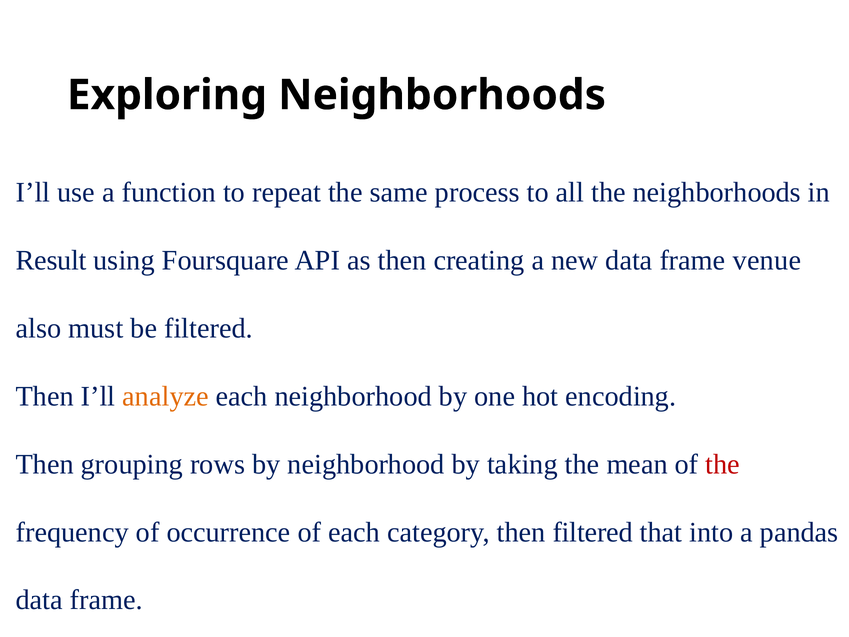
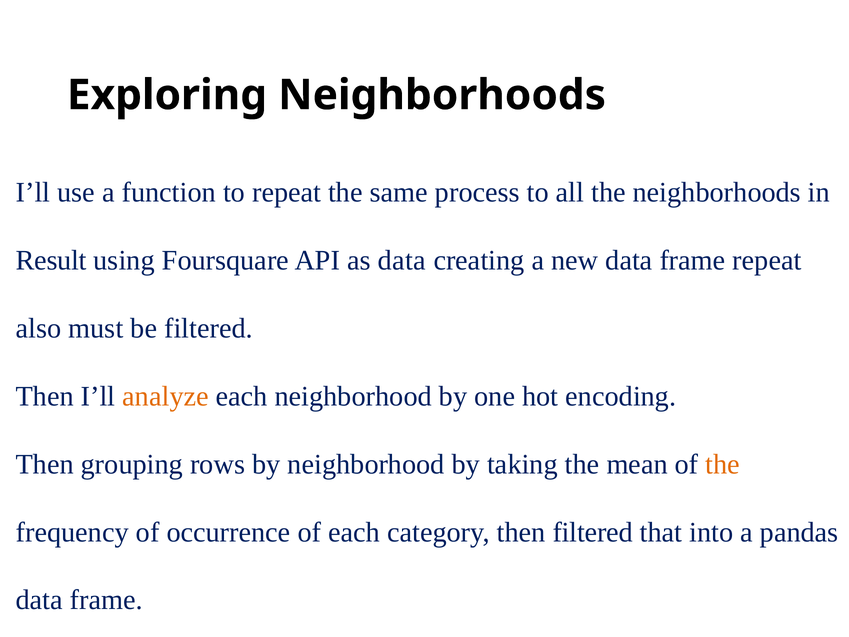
as then: then -> data (402, 260)
frame venue: venue -> repeat (767, 260)
the colour: red -> orange (723, 464)
